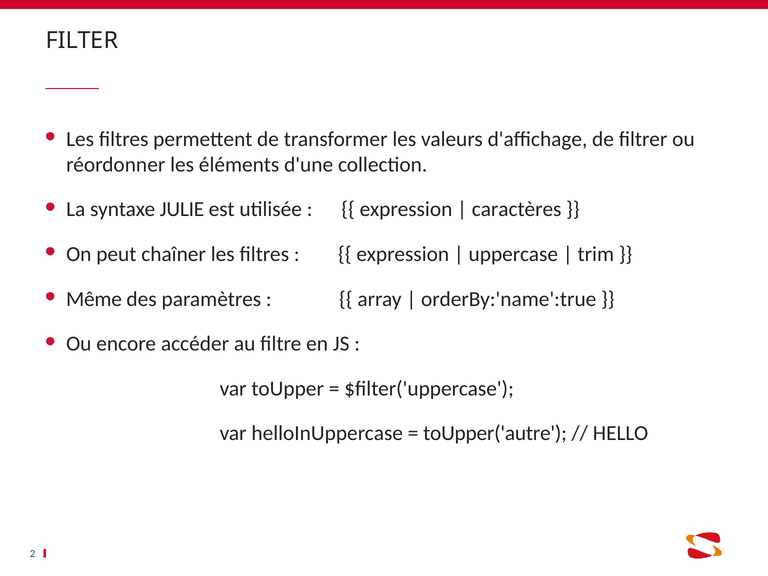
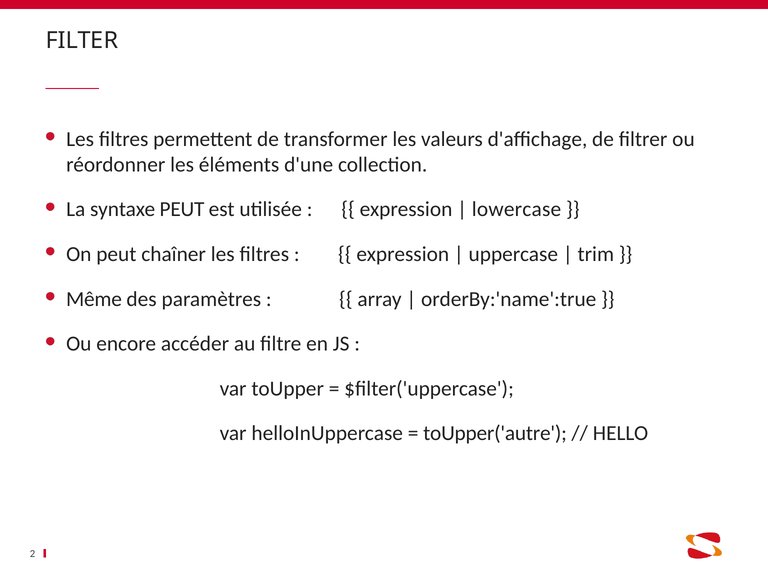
syntaxe JULIE: JULIE -> PEUT (182, 209)
caractères: caractères -> lowercase (517, 209)
